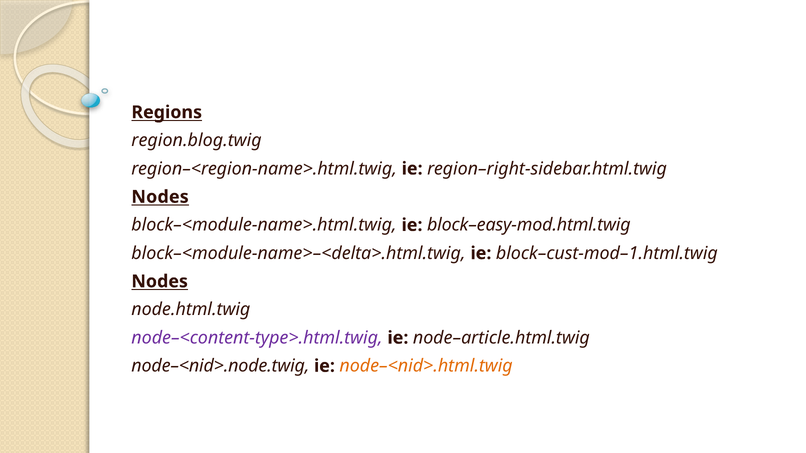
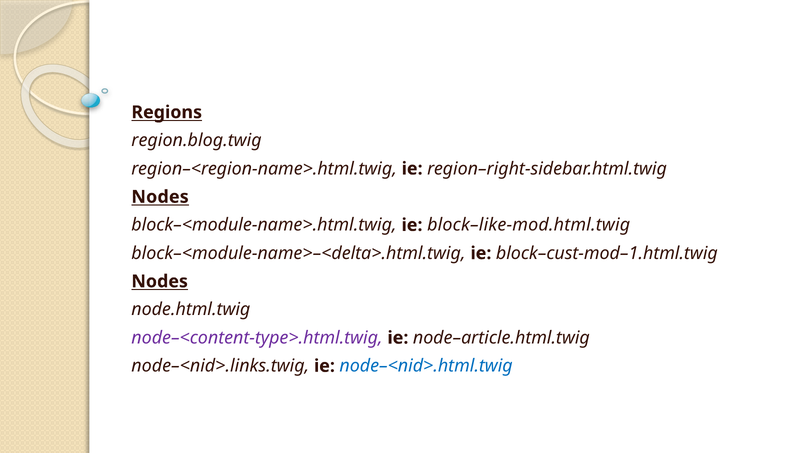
block–easy-mod.html.twig: block–easy-mod.html.twig -> block–like-mod.html.twig (529, 225)
node–<nid>.node.twig: node–<nid>.node.twig -> node–<nid>.links.twig (220, 366)
node–<nid>.html.twig colour: orange -> blue (426, 366)
